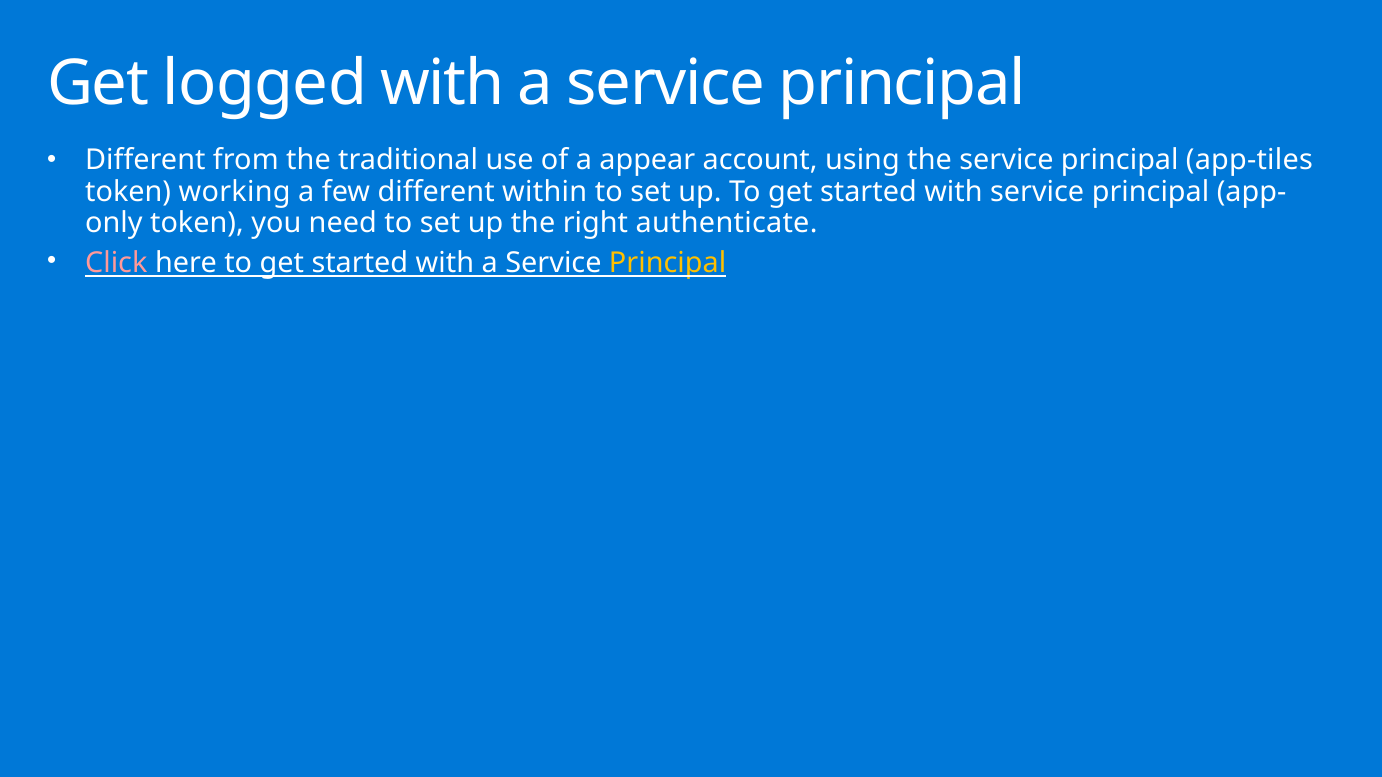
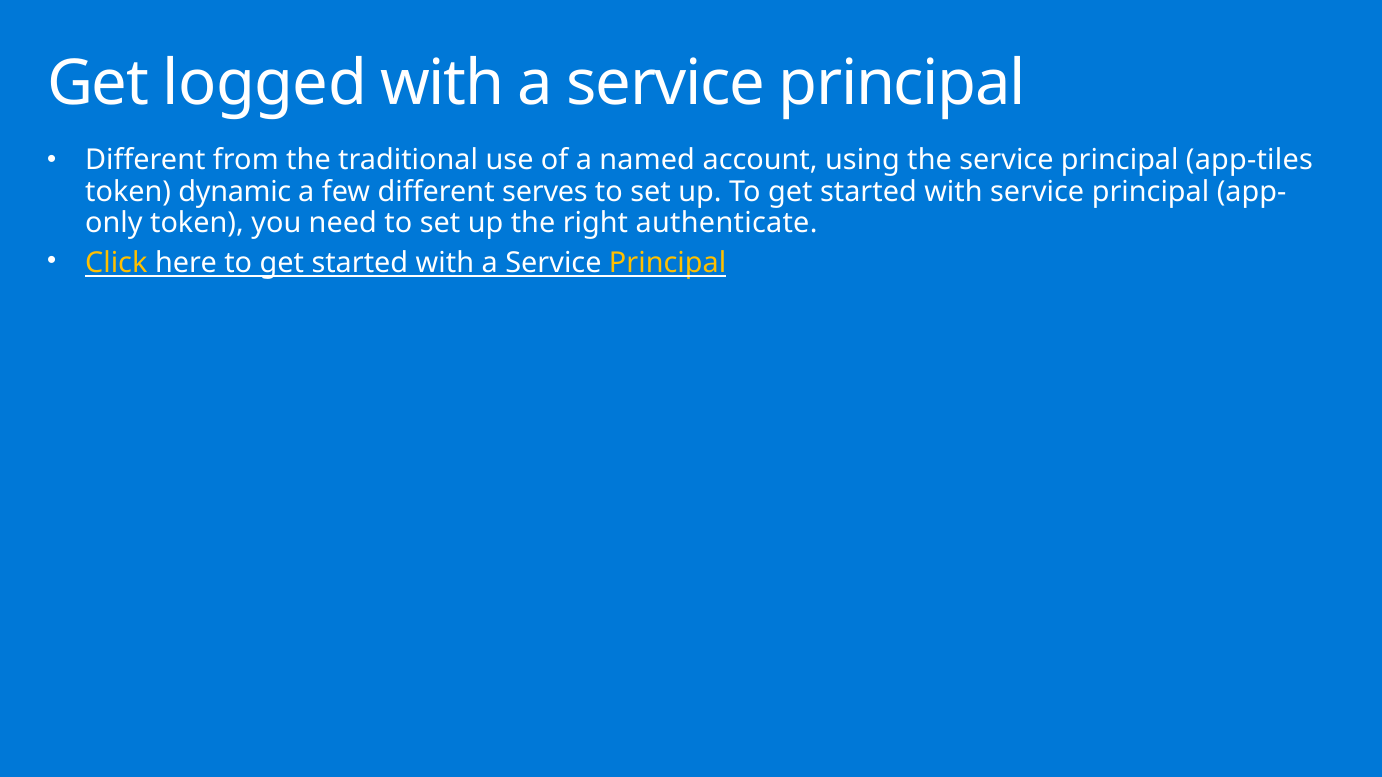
appear: appear -> named (647, 161)
working: working -> dynamic (235, 192)
within: within -> serves (545, 192)
Click colour: pink -> yellow (116, 263)
